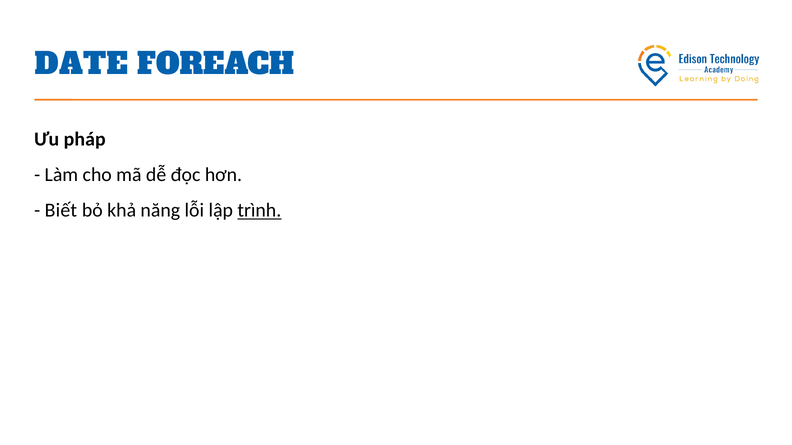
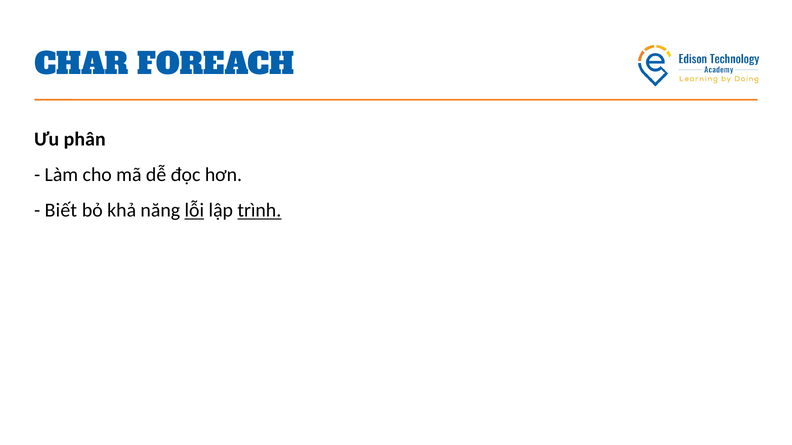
DATE: DATE -> CHAR (82, 64)
pháp: pháp -> phân (85, 139)
lỗi underline: none -> present (194, 211)
